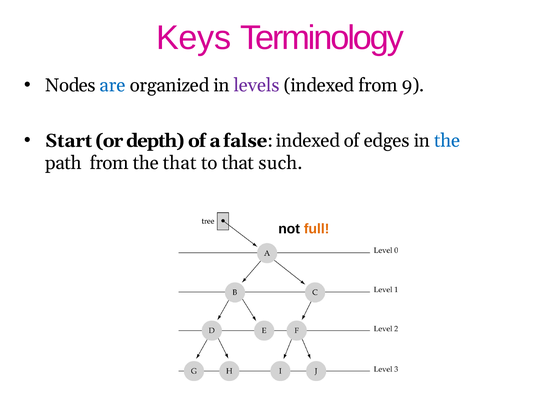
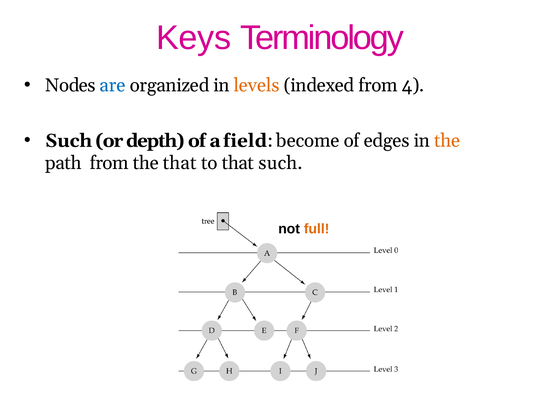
levels colour: purple -> orange (257, 85)
9: 9 -> 4 (413, 85)
Start: Start -> Such (69, 141)
false: false -> field (245, 141)
indexed: indexed -> become (308, 141)
the colour: blue -> orange (447, 141)
